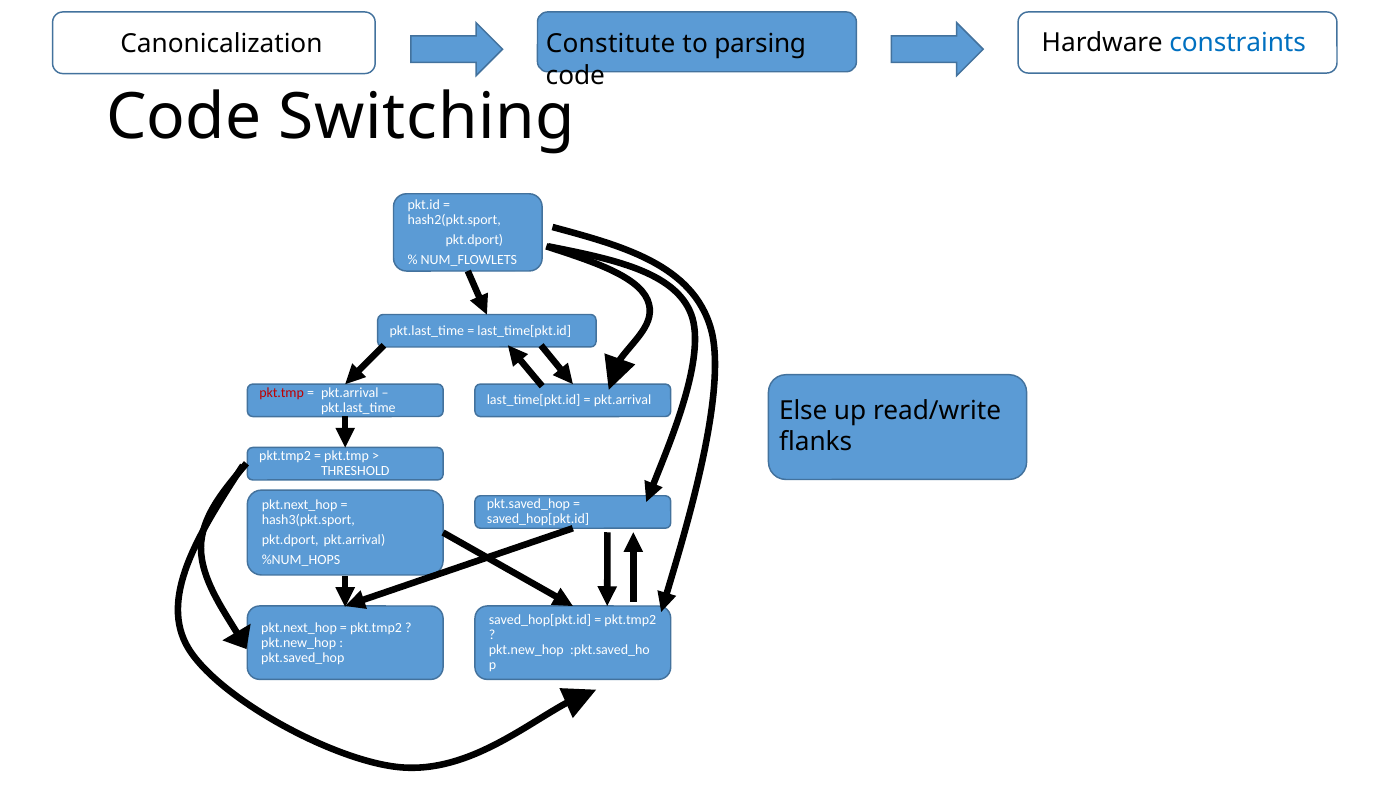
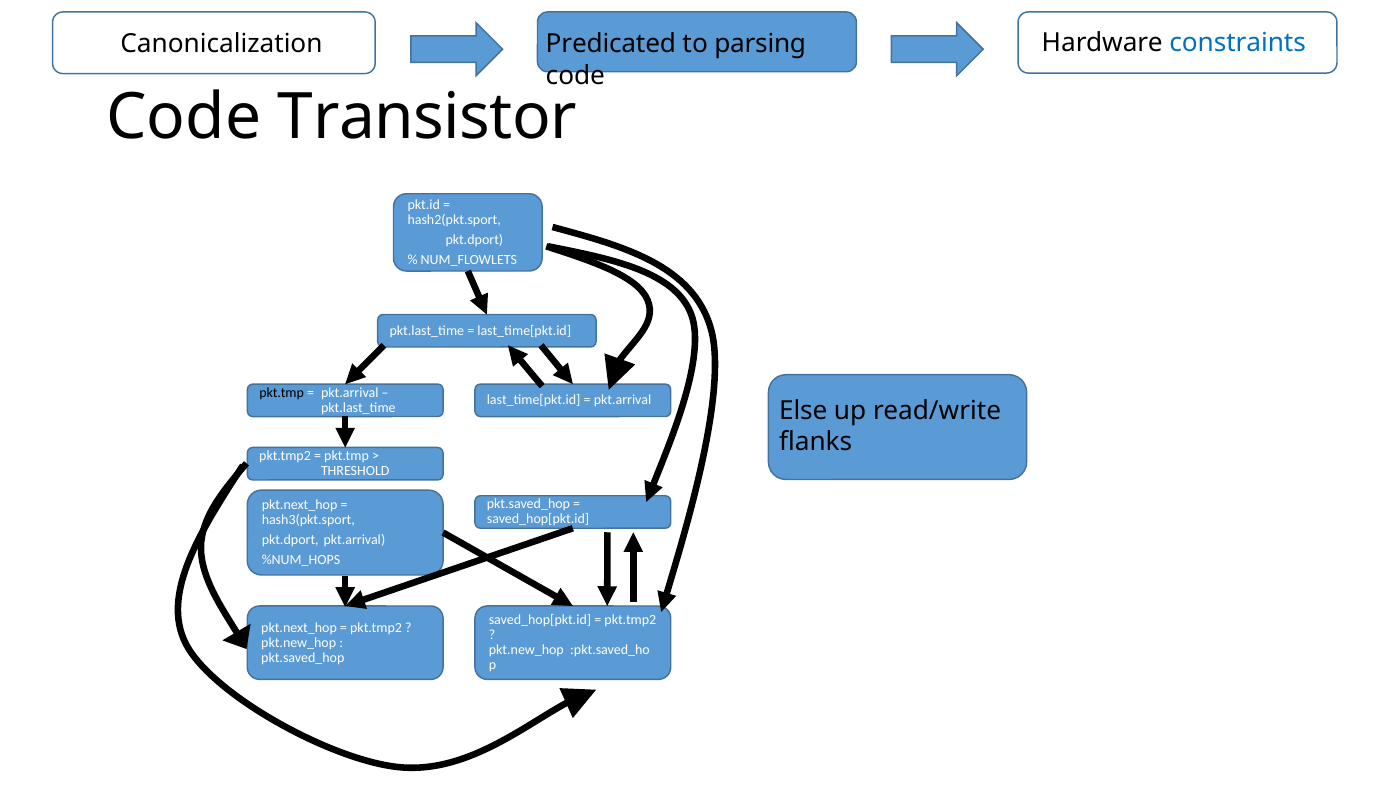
Constitute: Constitute -> Predicated (611, 44)
Switching: Switching -> Transistor (428, 117)
pkt.tmp colour: red -> black (282, 393)
